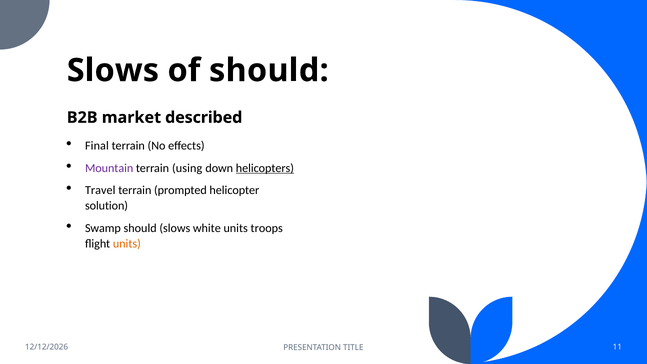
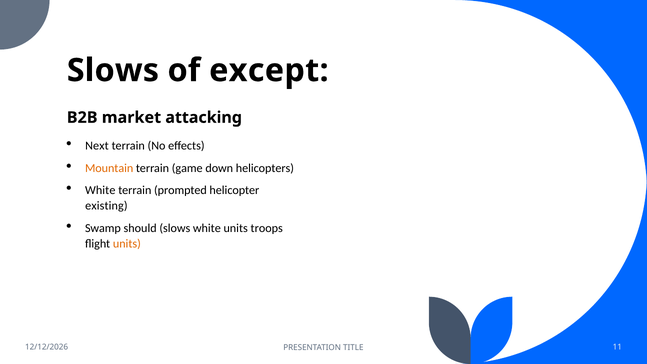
of should: should -> except (269, 70)
described: described -> attacking (204, 118)
Final: Final -> Next (97, 146)
Mountain colour: purple -> orange (109, 168)
using: using -> game (187, 168)
helicopters underline: present -> none (265, 168)
Travel: Travel -> White (100, 190)
solution: solution -> existing (106, 206)
